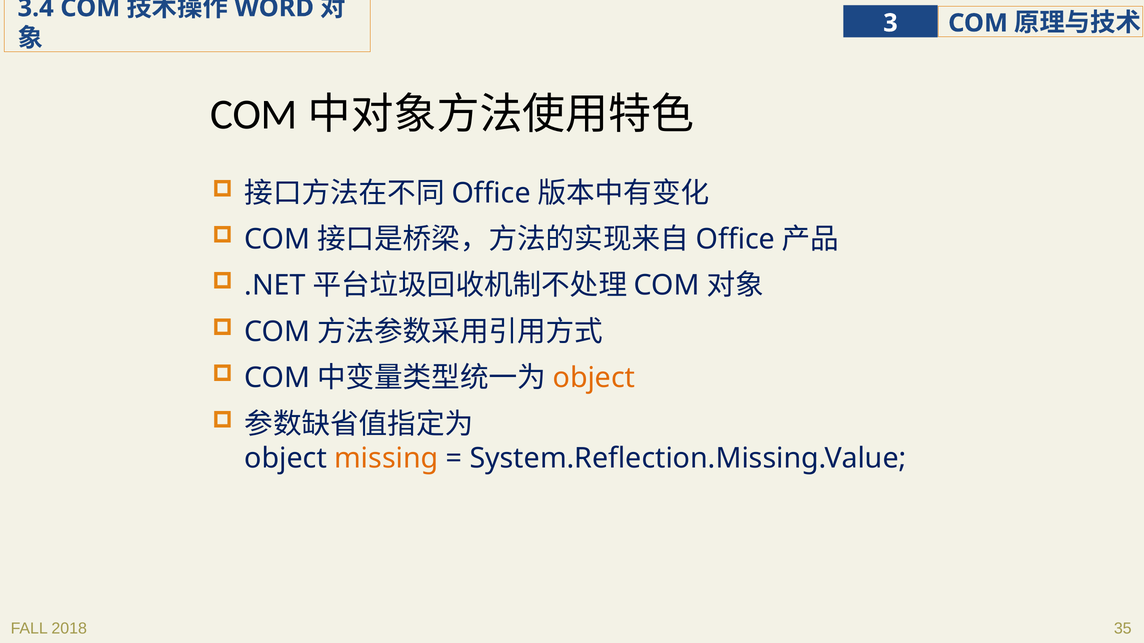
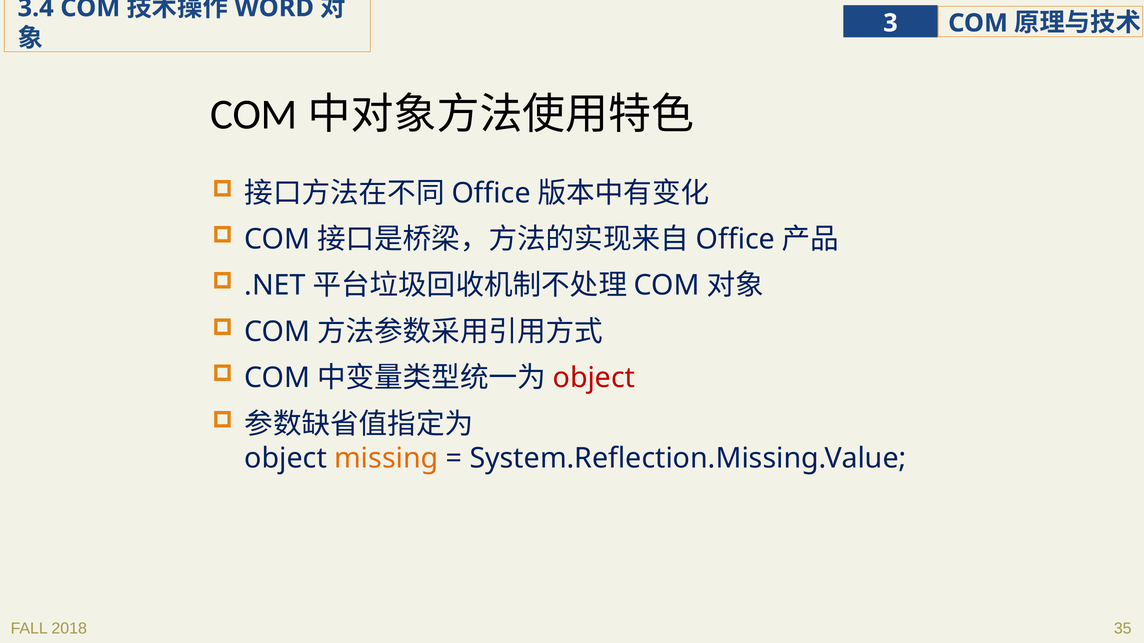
object colour: orange -> red (594, 378)
